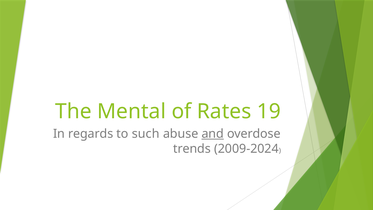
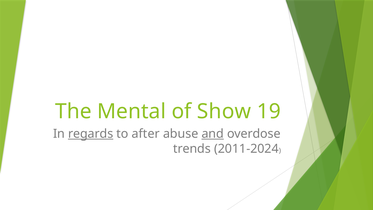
Rates: Rates -> Show (224, 111)
regards underline: none -> present (91, 134)
such: such -> after (146, 134)
2009-2024: 2009-2024 -> 2011-2024 (246, 149)
